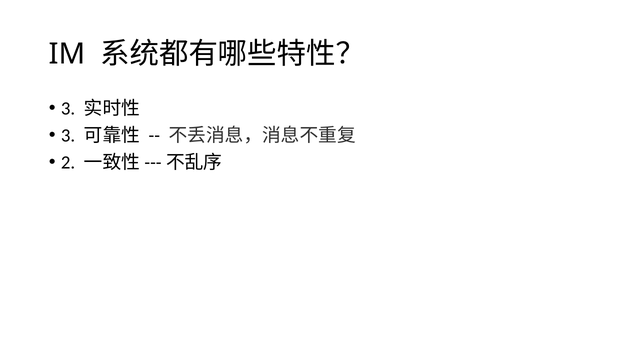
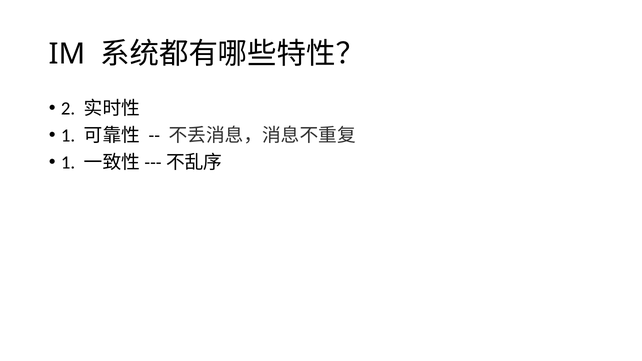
3: 3 -> 2 (68, 109)
3: 3 -> 1 (68, 135)
2: 2 -> 1 (68, 162)
